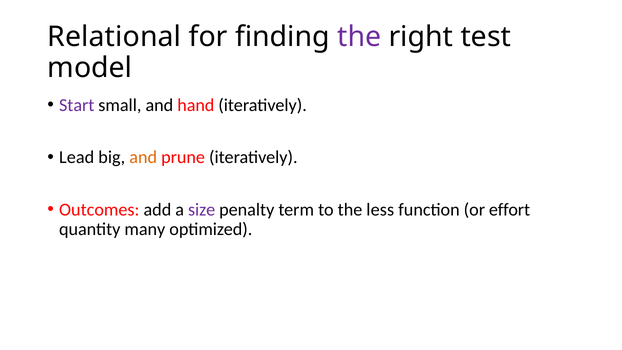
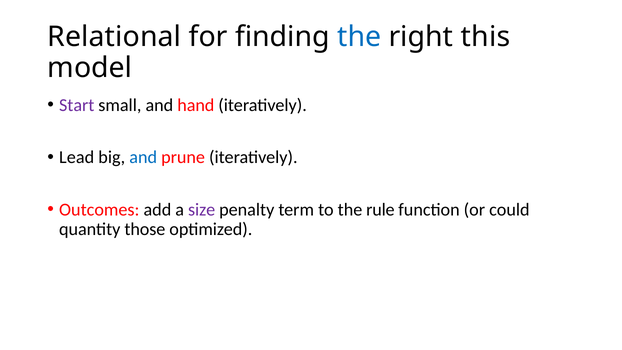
the colour: purple -> blue (359, 37)
test: test -> this (486, 37)
and colour: orange -> blue (143, 157)
less: less -> rule (380, 209)
effort: effort -> could (509, 209)
many: many -> those (145, 229)
